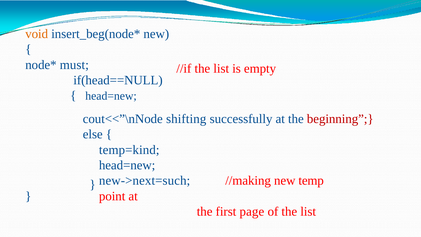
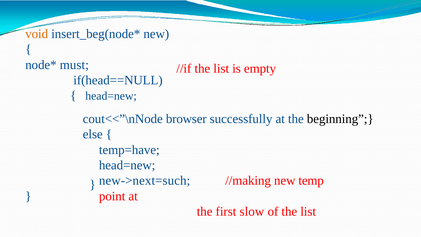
shifting: shifting -> browser (186, 119)
beginning colour: red -> black (340, 119)
temp=kind: temp=kind -> temp=have (129, 150)
page: page -> slow (252, 211)
